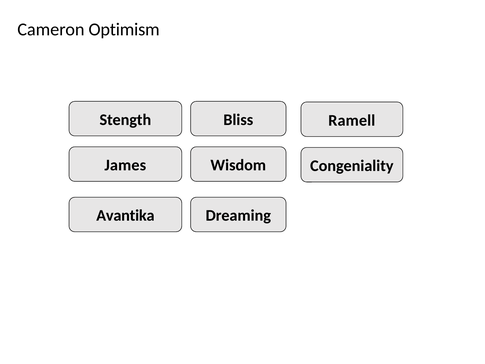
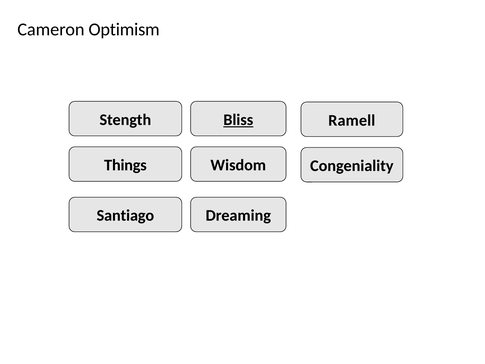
Bliss underline: none -> present (238, 120)
James: James -> Things (125, 165)
Avantika: Avantika -> Santiago (125, 215)
